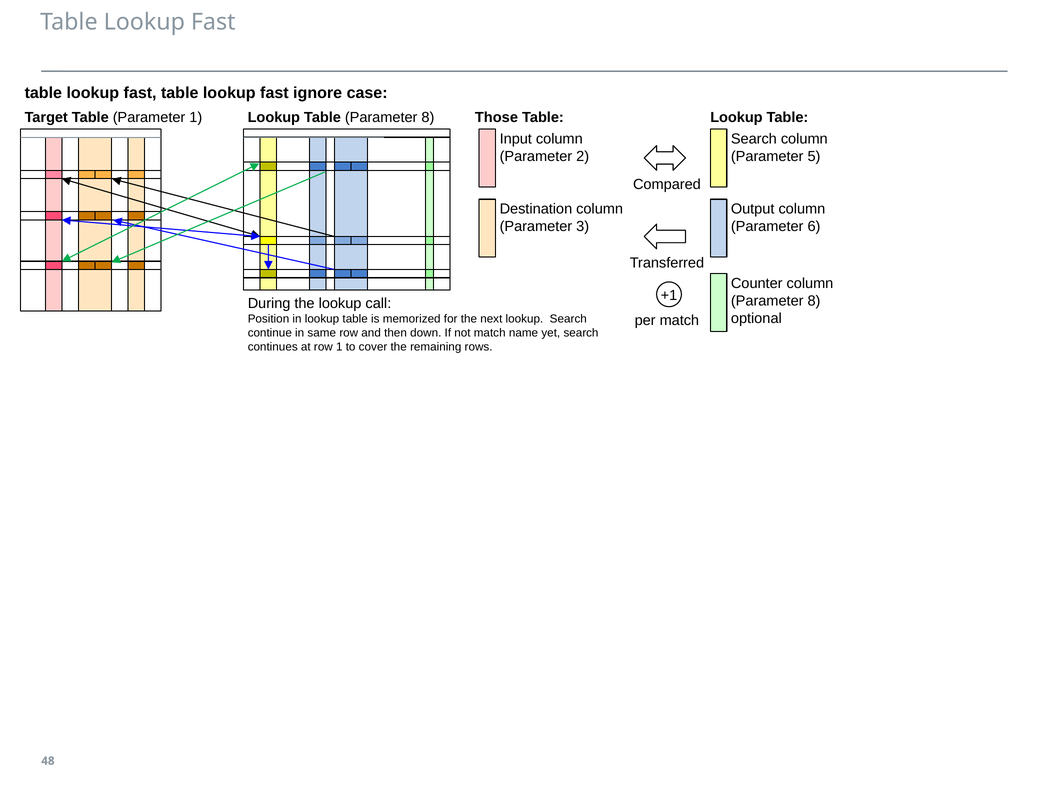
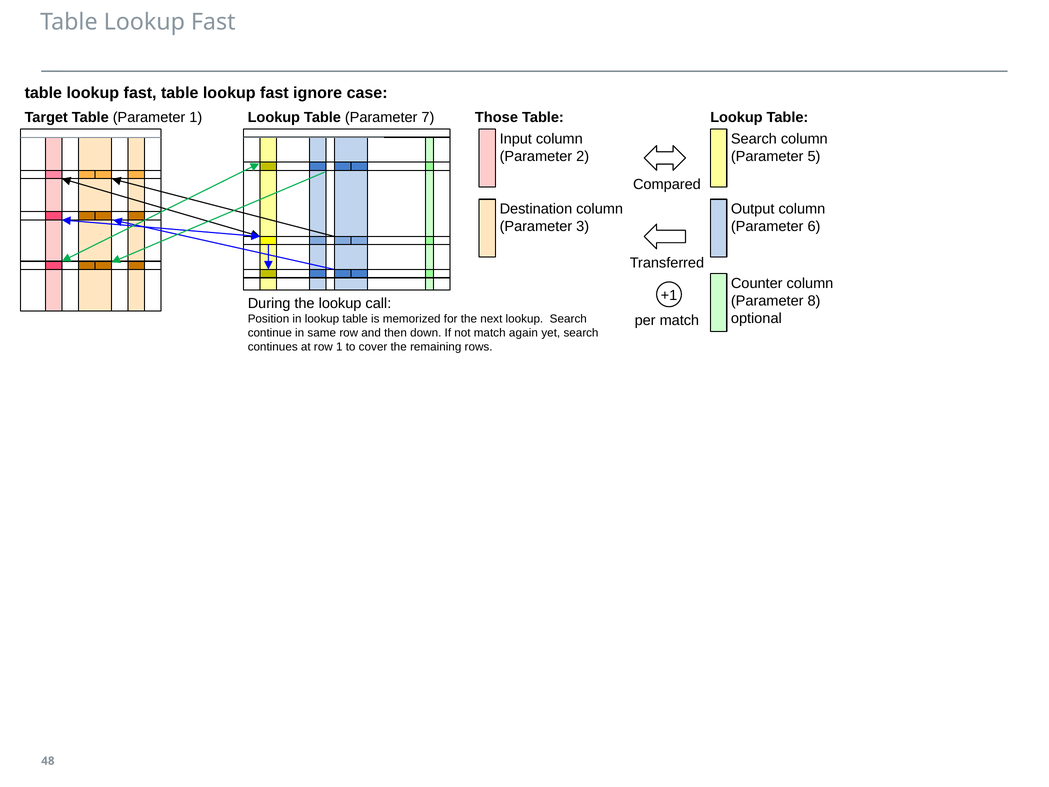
Table Parameter 8: 8 -> 7 (428, 118)
name: name -> again (523, 333)
